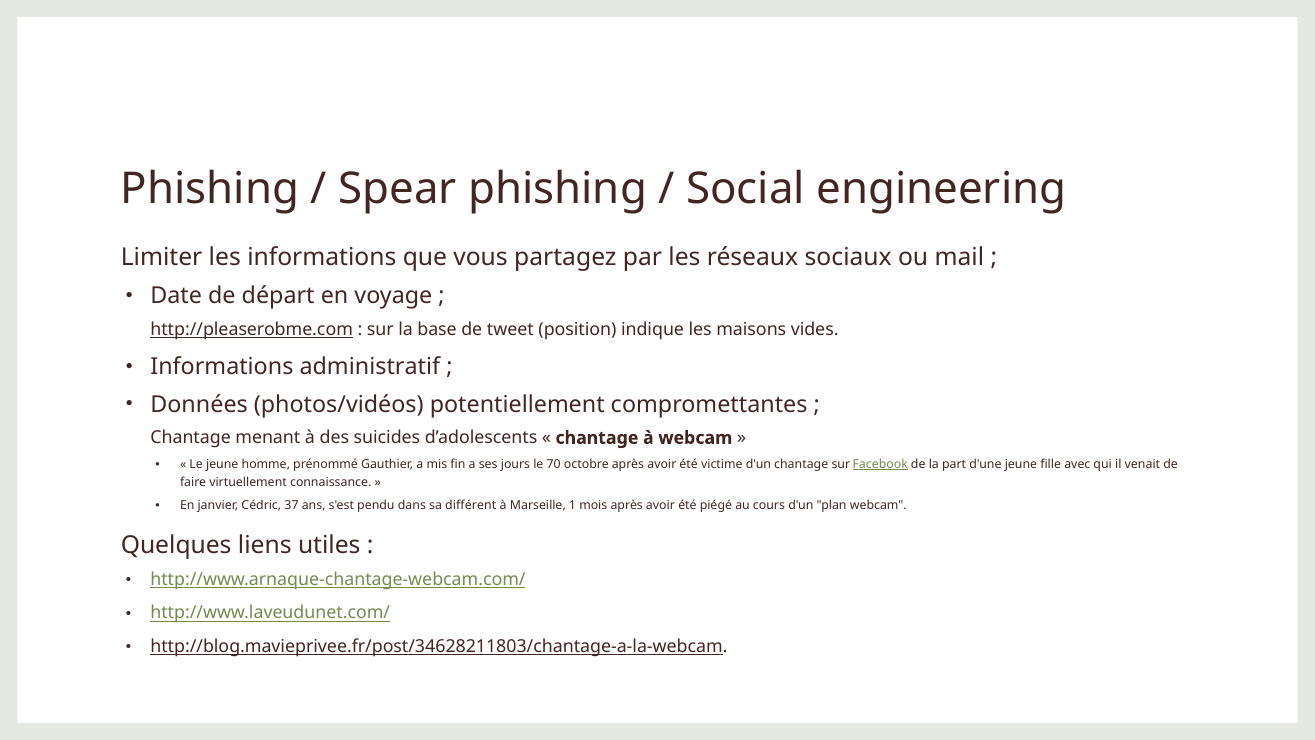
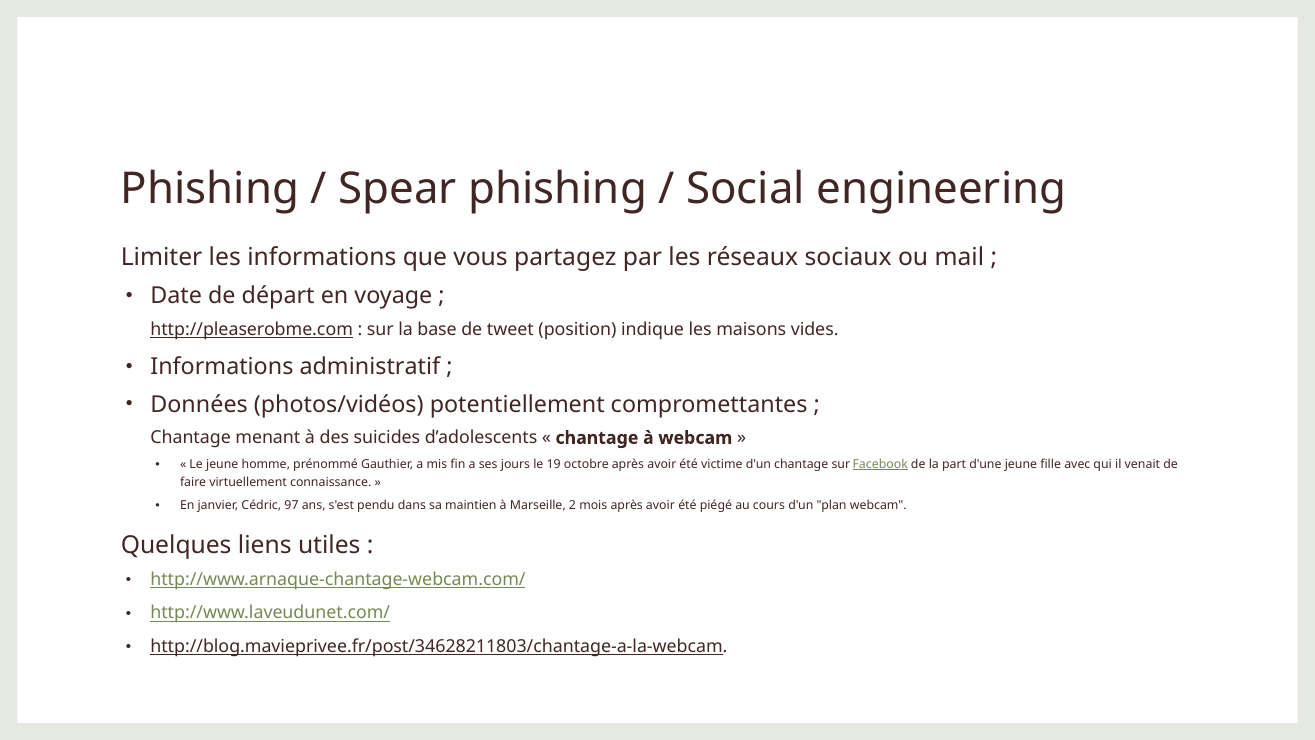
70: 70 -> 19 (554, 464)
37: 37 -> 97 (292, 505)
différent: différent -> maintien (471, 505)
1: 1 -> 2 (573, 505)
